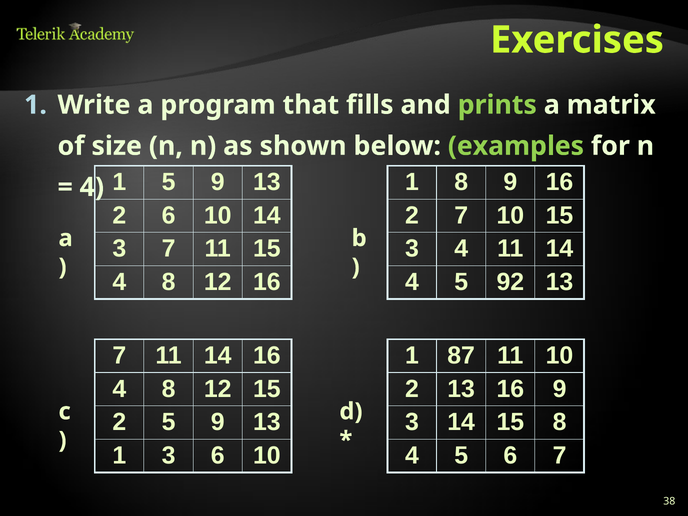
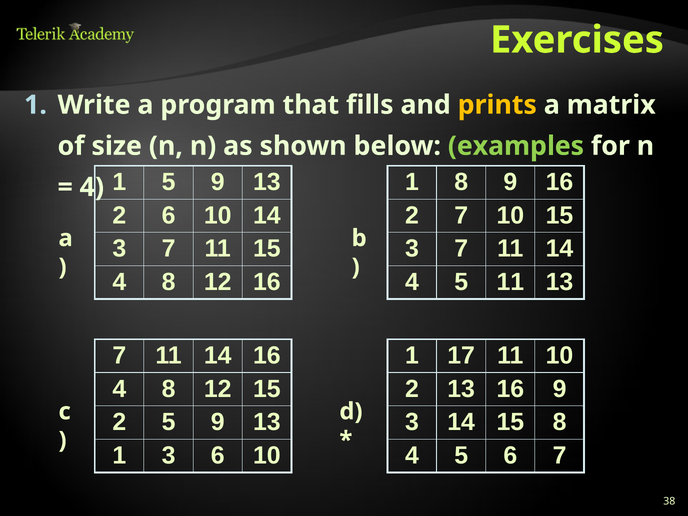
prints colour: light green -> yellow (497, 105)
4: 4 -> 7 (461, 249)
5 92: 92 -> 11 (510, 282)
87: 87 -> 17 (461, 356)
